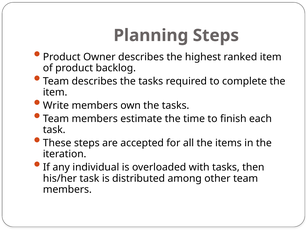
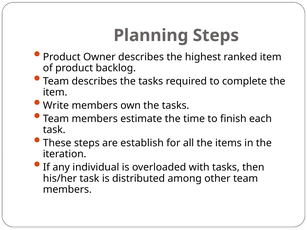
accepted: accepted -> establish (142, 143)
